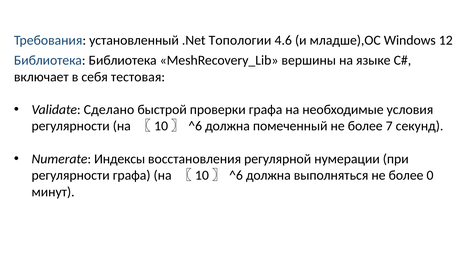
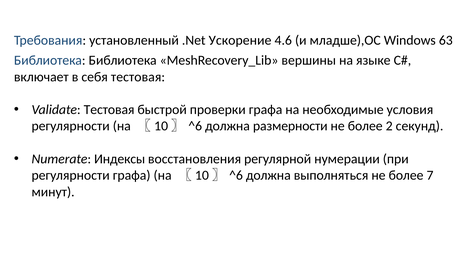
Топологии: Топологии -> Ускорение (240, 40)
12: 12 -> 63 (446, 40)
Validate Сделано: Сделано -> Тестовая (109, 110)
помеченный: помеченный -> размерности (290, 126)
7: 7 -> 2 (389, 126)
0: 0 -> 7 (430, 176)
